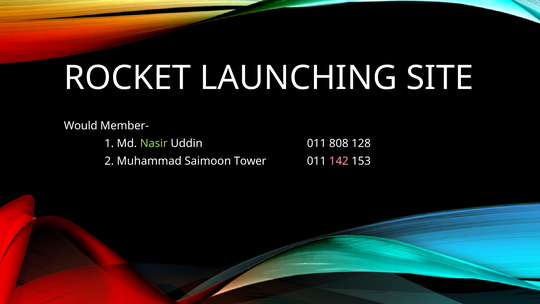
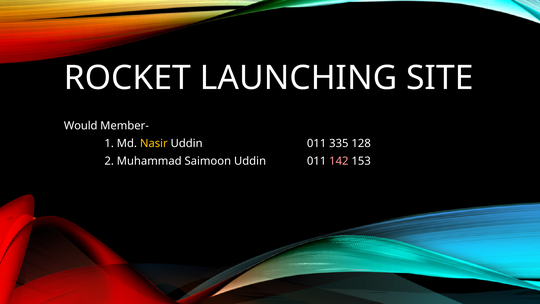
Nasir colour: light green -> yellow (154, 143)
808: 808 -> 335 (339, 143)
Saimoon Tower: Tower -> Uddin (250, 161)
